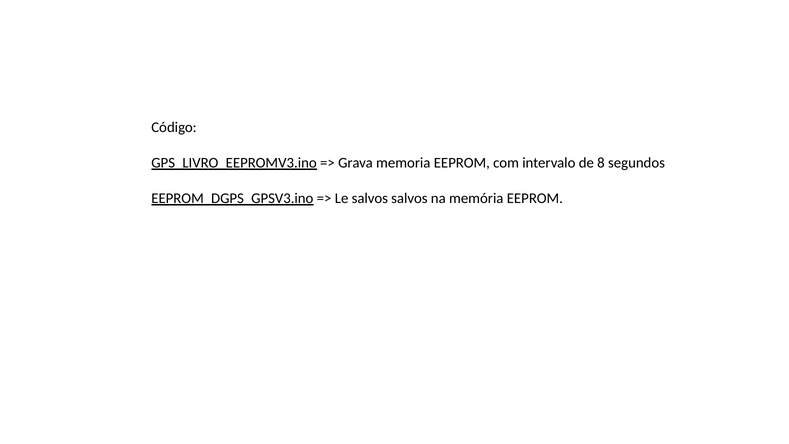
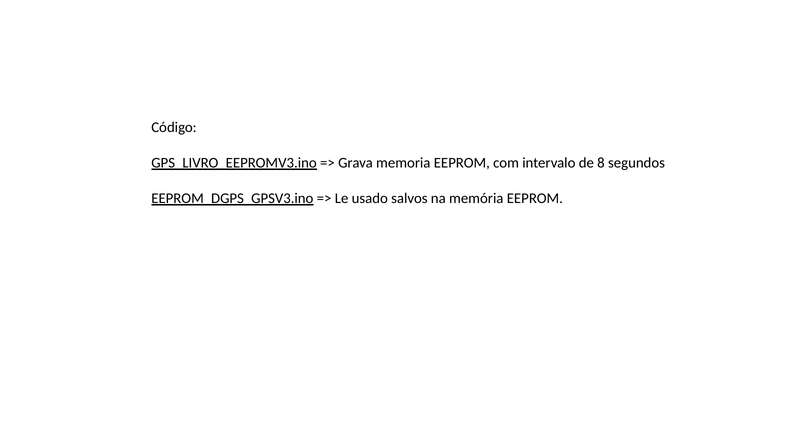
Le salvos: salvos -> usado (370, 198)
